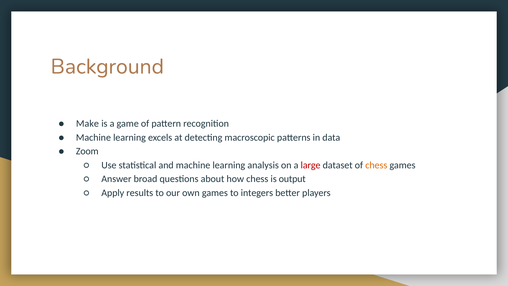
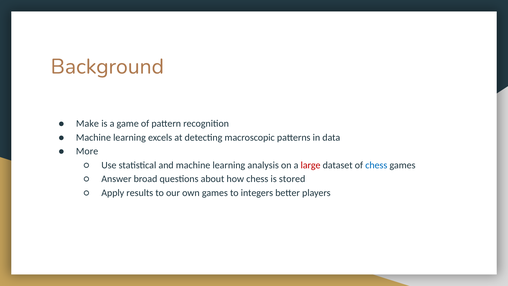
Zoom: Zoom -> More (87, 151)
chess colour: orange -> blue (376, 165)
output: output -> stored (292, 179)
